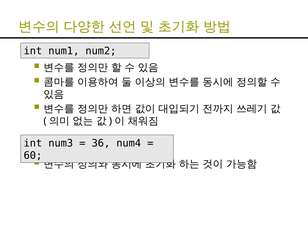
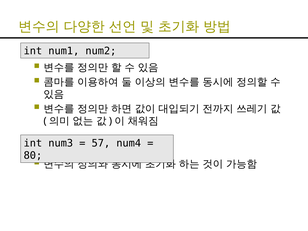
36: 36 -> 57 (101, 143)
60: 60 -> 80 (33, 156)
